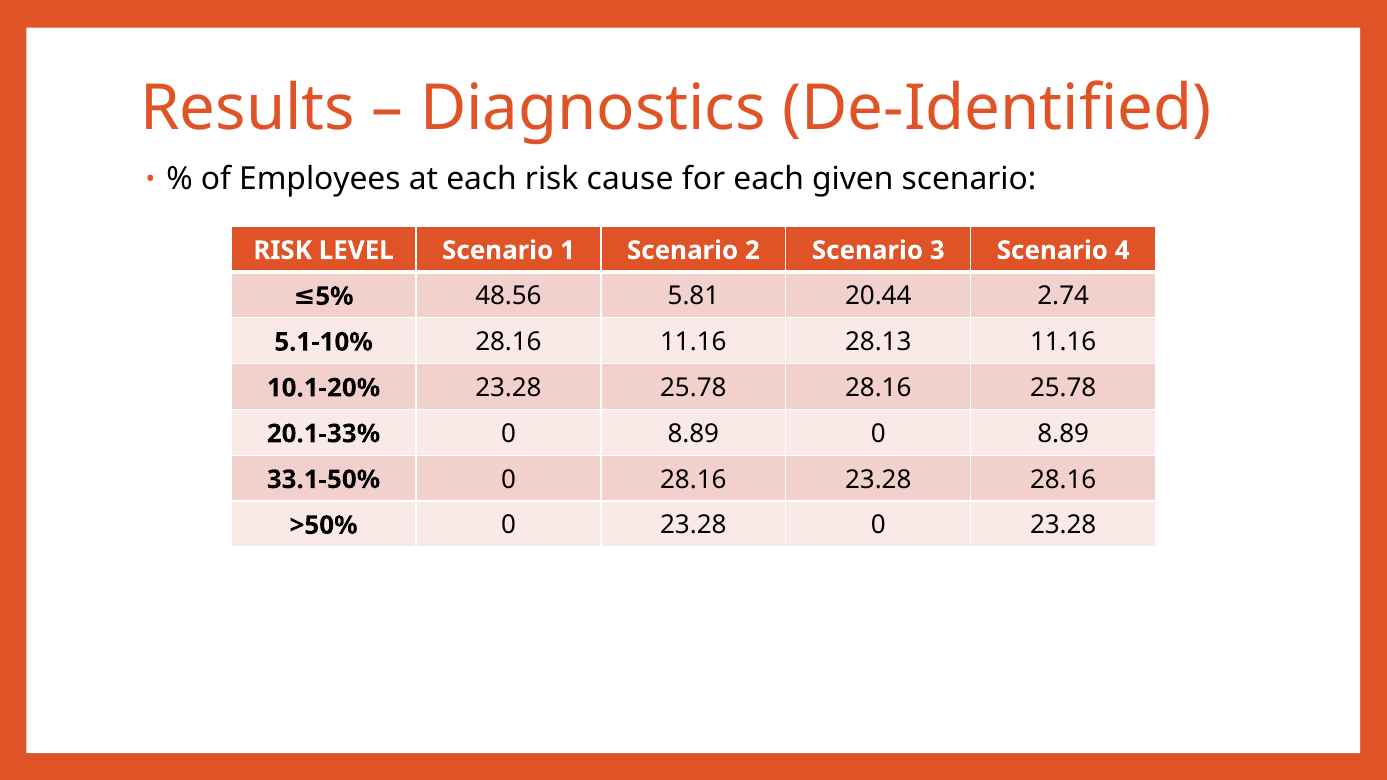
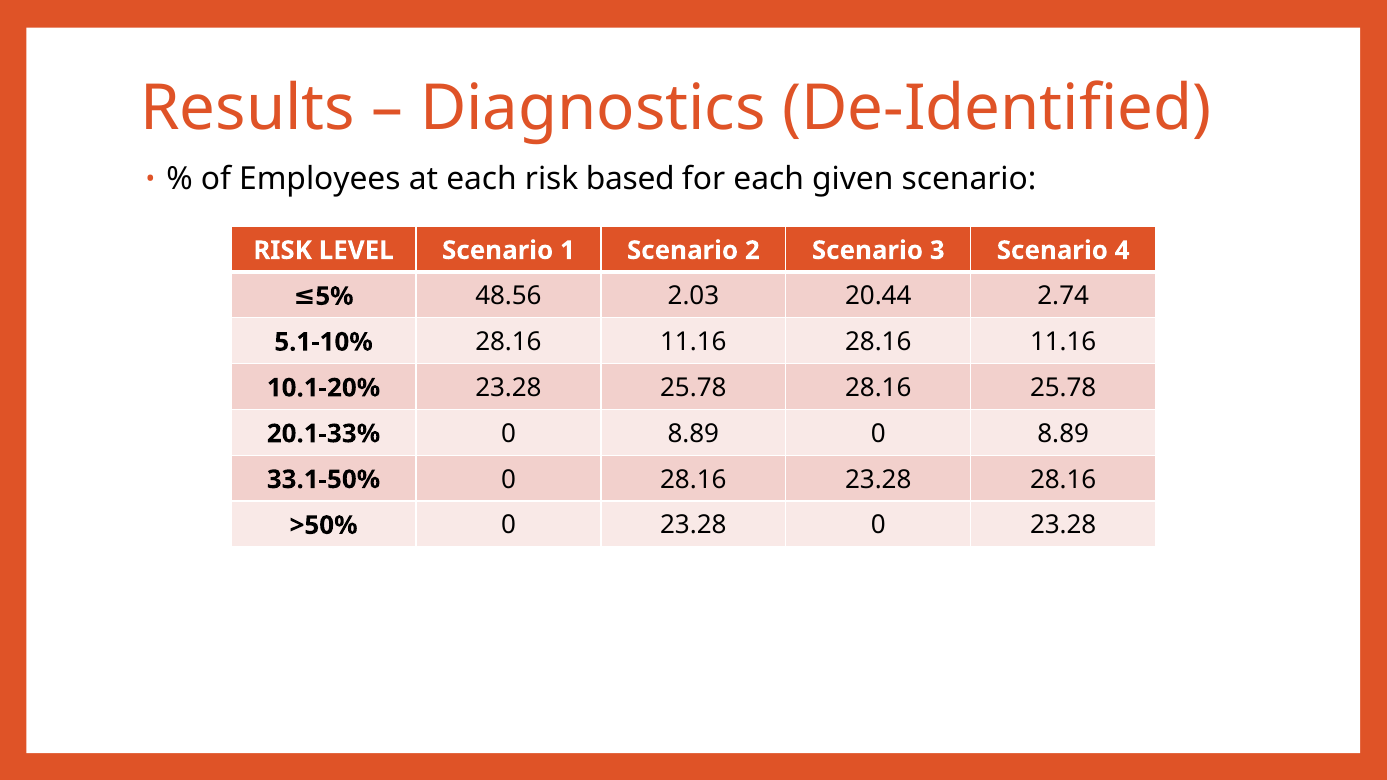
cause: cause -> based (630, 179)
5.81: 5.81 -> 2.03 (693, 296)
11.16 28.13: 28.13 -> 28.16 (878, 342)
